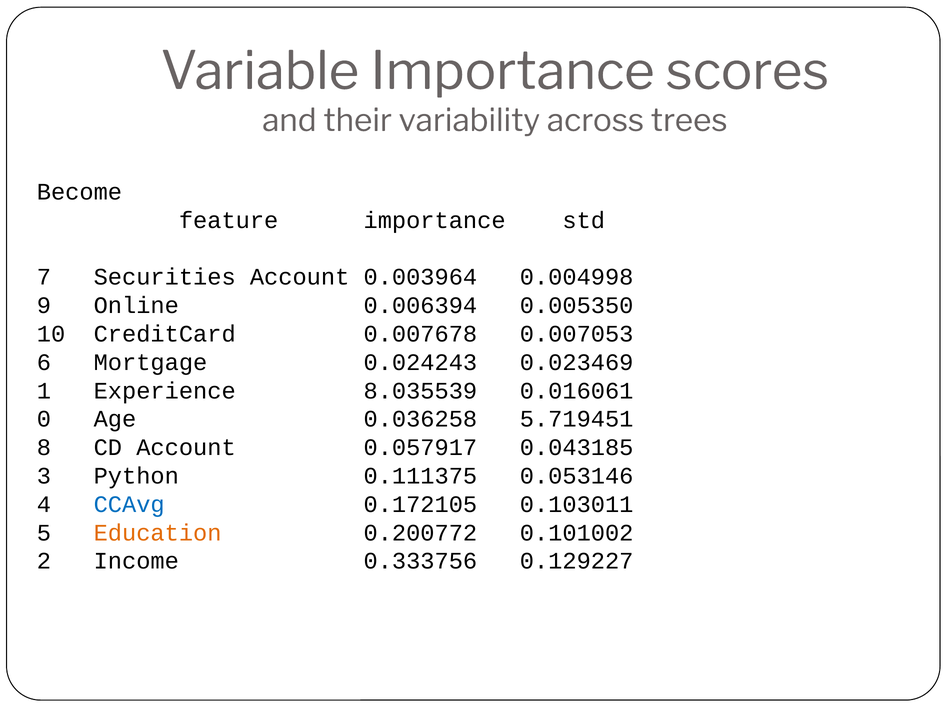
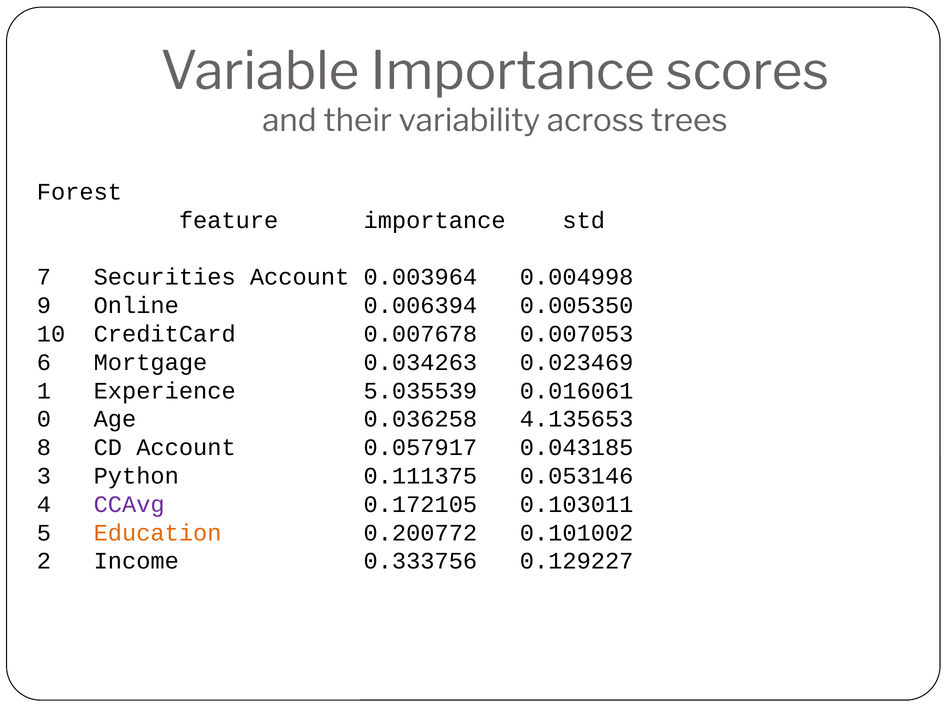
Become: Become -> Forest (79, 192)
0.024243: 0.024243 -> 0.034263 (420, 362)
8.035539: 8.035539 -> 5.035539 (420, 391)
5.719451: 5.719451 -> 4.135653 (577, 419)
CCAvg colour: blue -> purple (129, 505)
